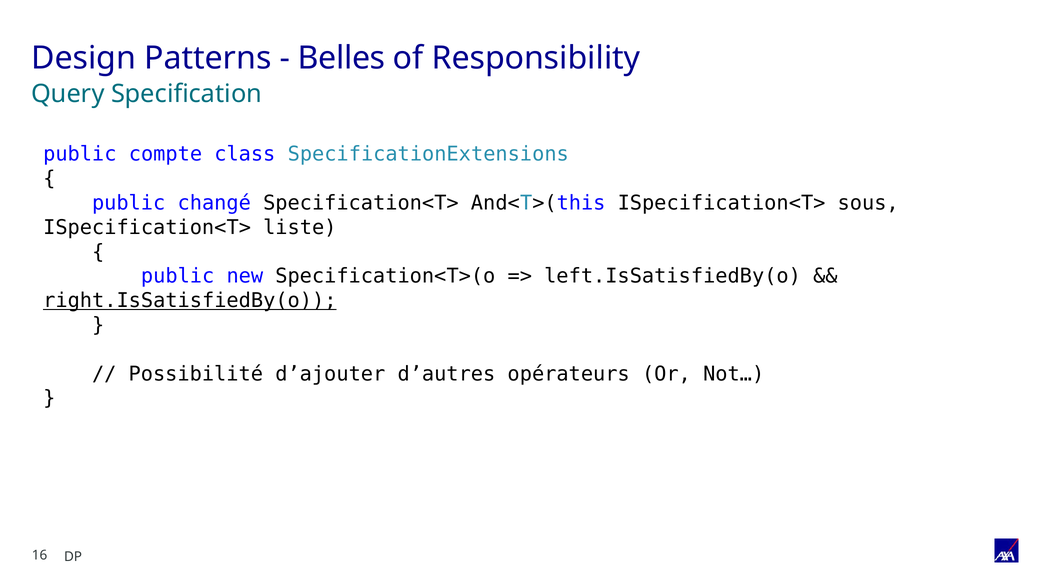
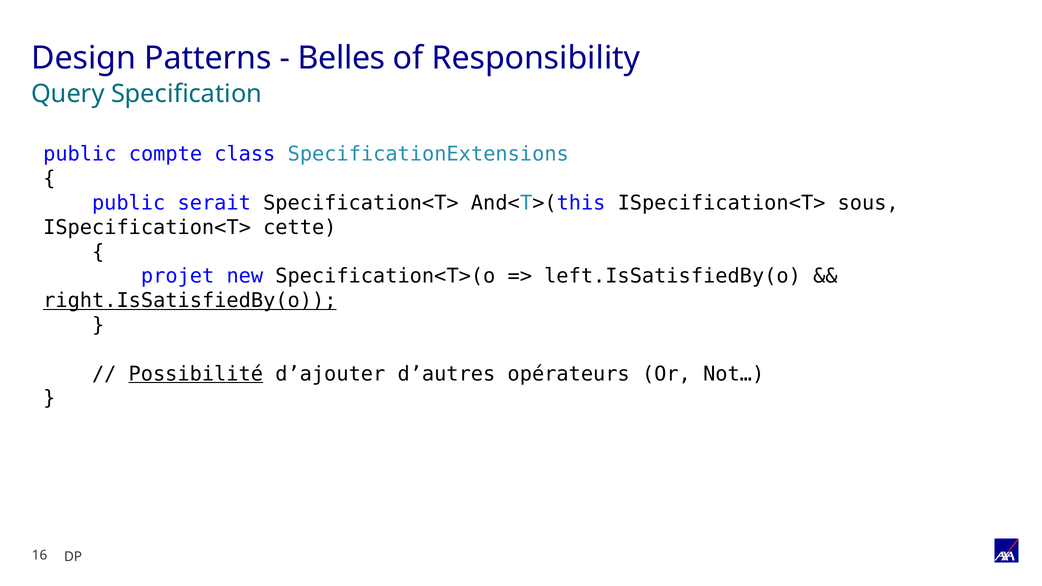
changé: changé -> serait (214, 203)
liste: liste -> cette (300, 227)
public: public -> projet (178, 276)
Possibilité underline: none -> present (196, 374)
